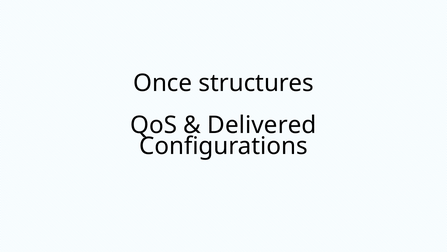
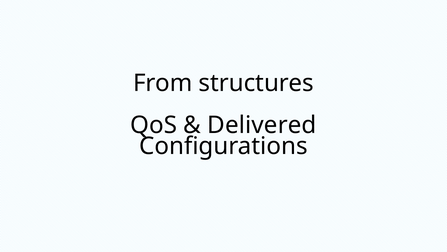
Once: Once -> From (163, 83)
